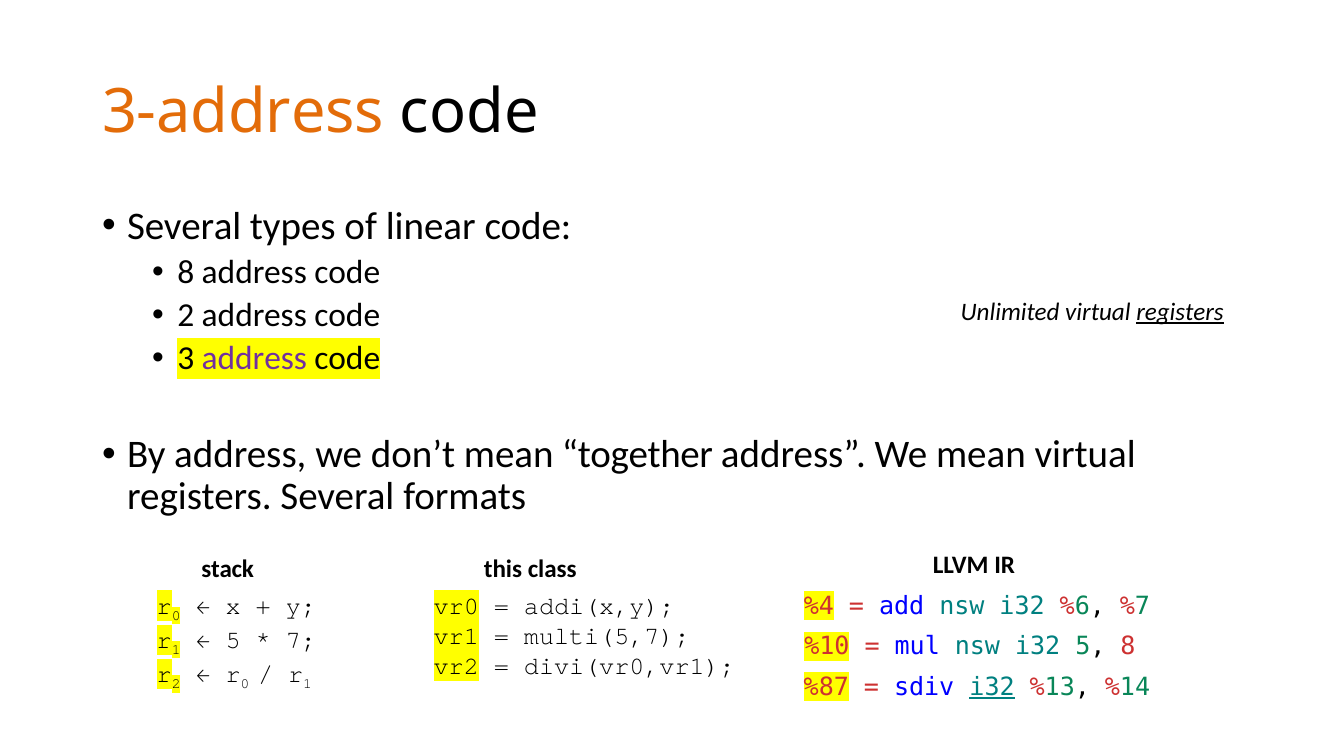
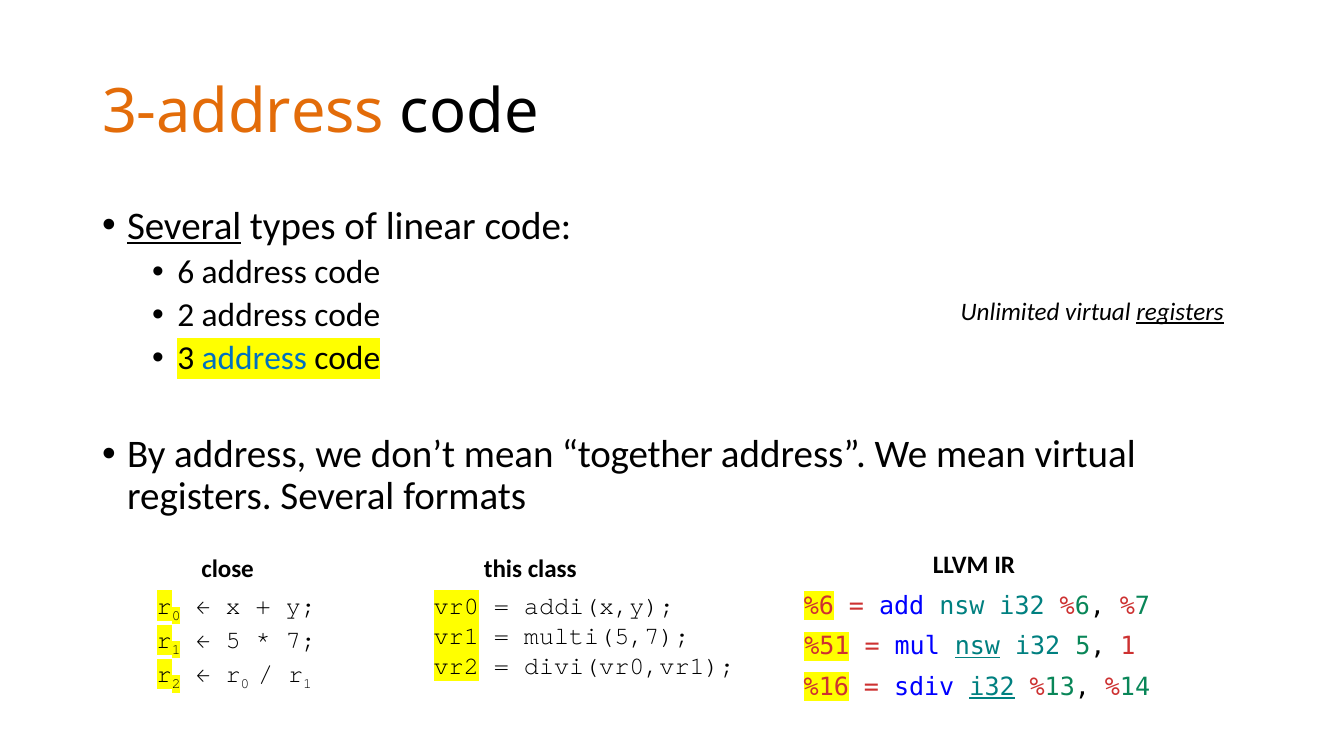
Several underline: none -> present (184, 226)
8: 8 -> 6 (186, 272)
address colour: purple -> blue (254, 358)
stack: stack -> close (228, 569)
%4: %4 -> %6 (819, 606)
%10: %10 -> %51 (827, 646)
nsw underline: none -> present (977, 646)
5 8: 8 -> 1 (1128, 646)
%87: %87 -> %16 (826, 687)
